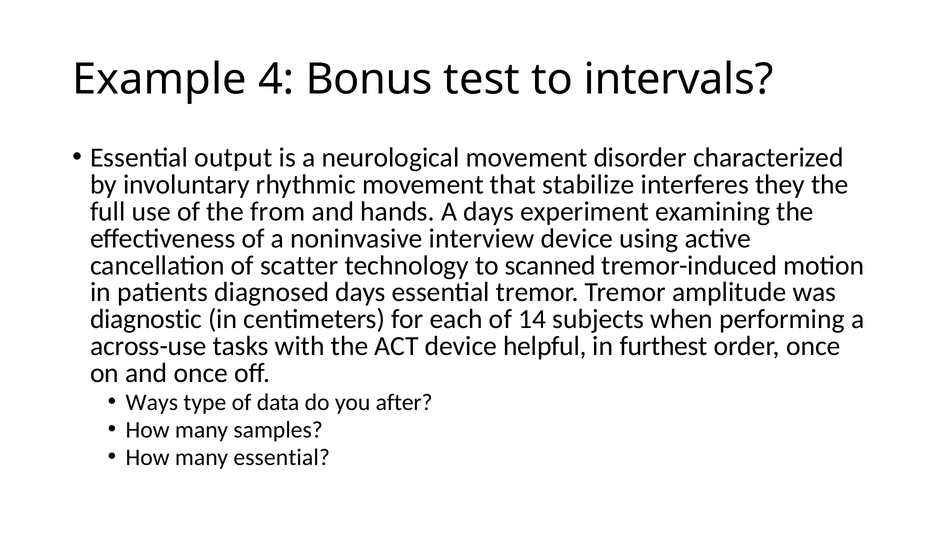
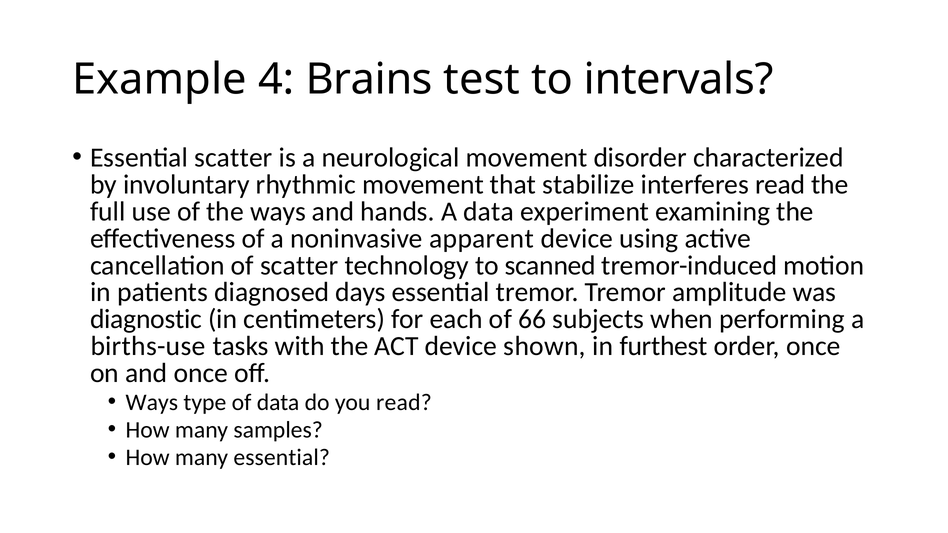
Bonus: Bonus -> Brains (369, 80)
Essential output: output -> scatter (233, 158)
interferes they: they -> read (780, 185)
the from: from -> ways (278, 212)
A days: days -> data (489, 212)
interview: interview -> apparent (482, 239)
14: 14 -> 66 (532, 319)
across-use: across-use -> births-use (148, 346)
helpful: helpful -> shown (545, 346)
you after: after -> read (404, 403)
